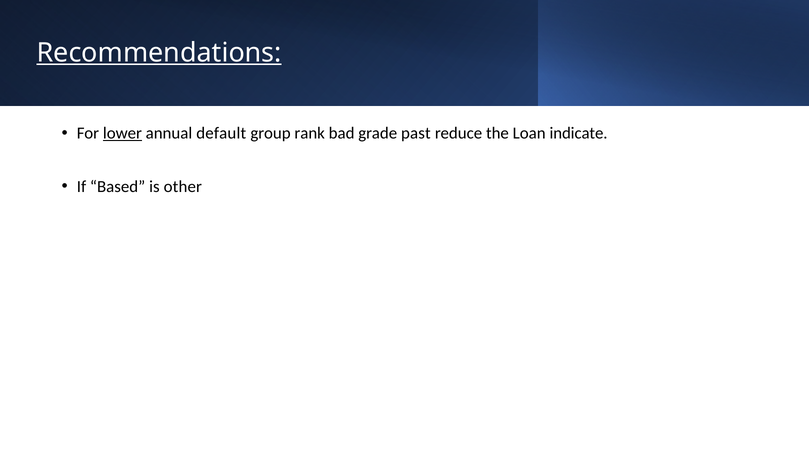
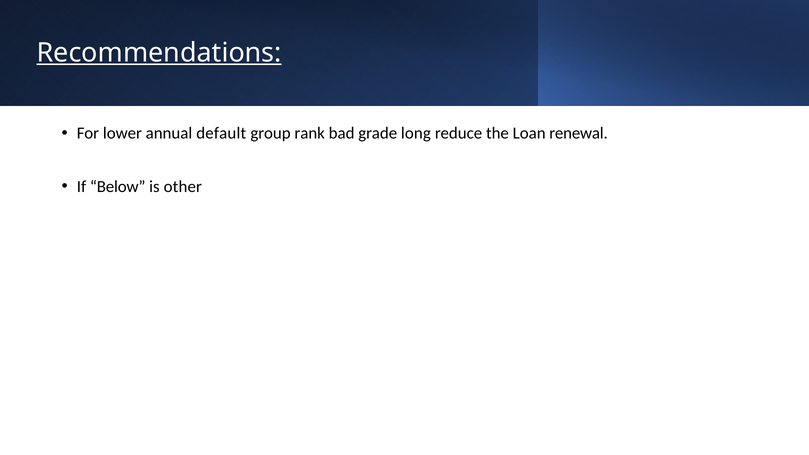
lower underline: present -> none (122, 133)
past: past -> long (416, 133)
indicate: indicate -> renewal (579, 133)
Based: Based -> Below (118, 187)
